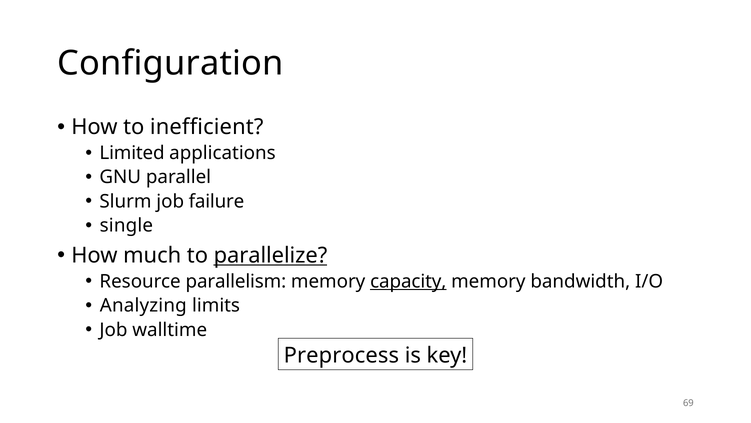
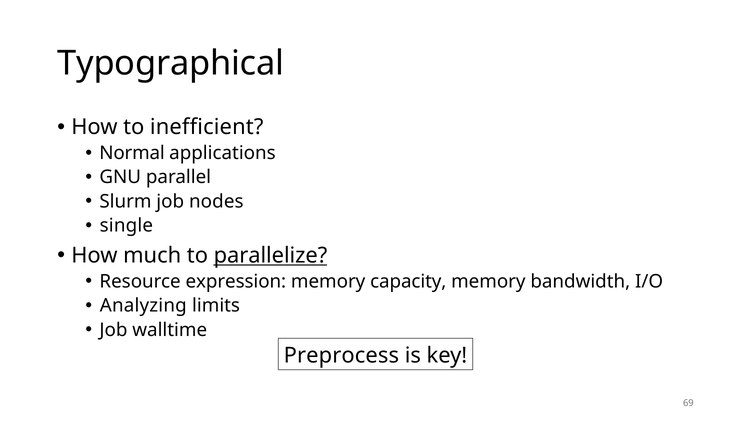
Configuration: Configuration -> Typographical (171, 63)
Limited: Limited -> Normal (132, 153)
failure: failure -> nodes (216, 201)
parallelism: parallelism -> expression (236, 281)
capacity underline: present -> none (408, 281)
